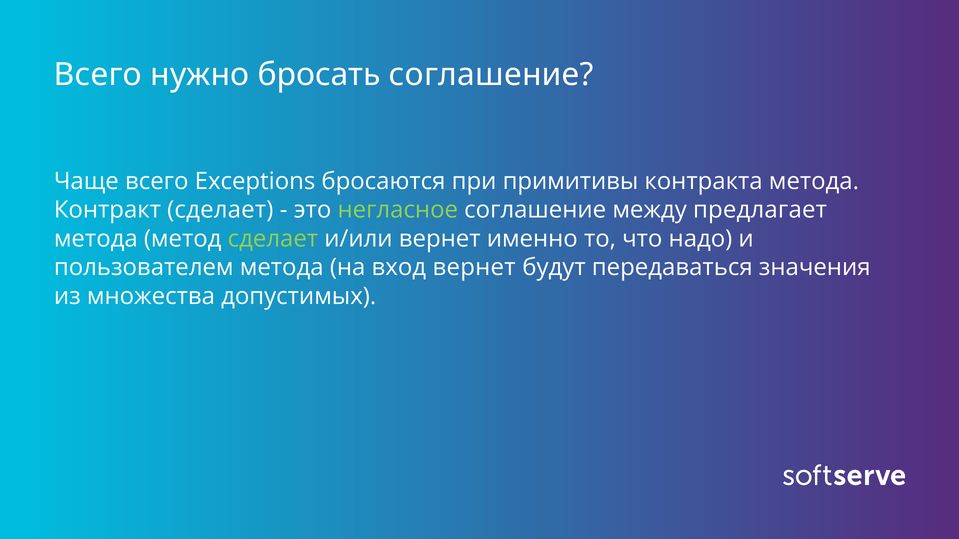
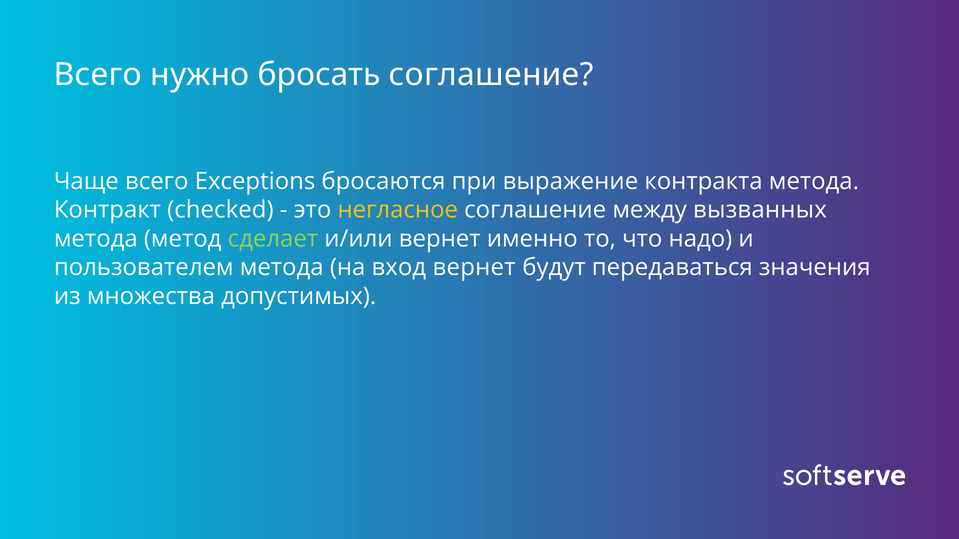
примитивы: примитивы -> выражение (570, 181)
Контракт сделает: сделает -> checked (220, 210)
негласное colour: light green -> yellow (398, 210)
предлагает: предлагает -> вызванных (760, 210)
